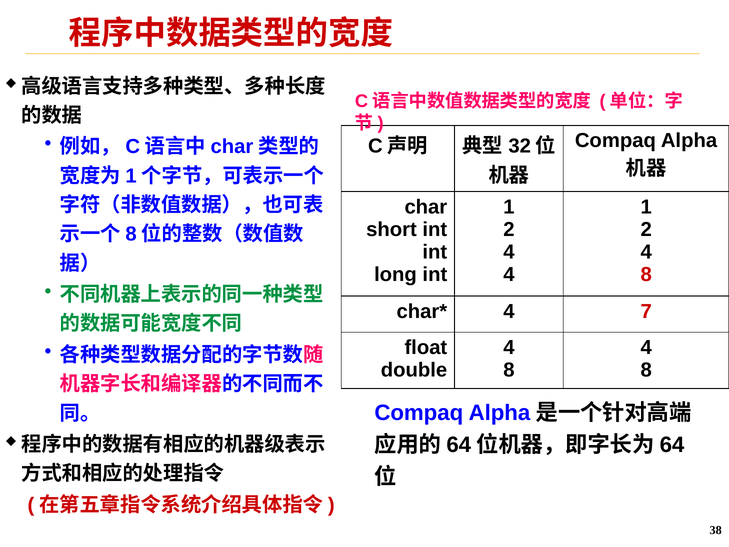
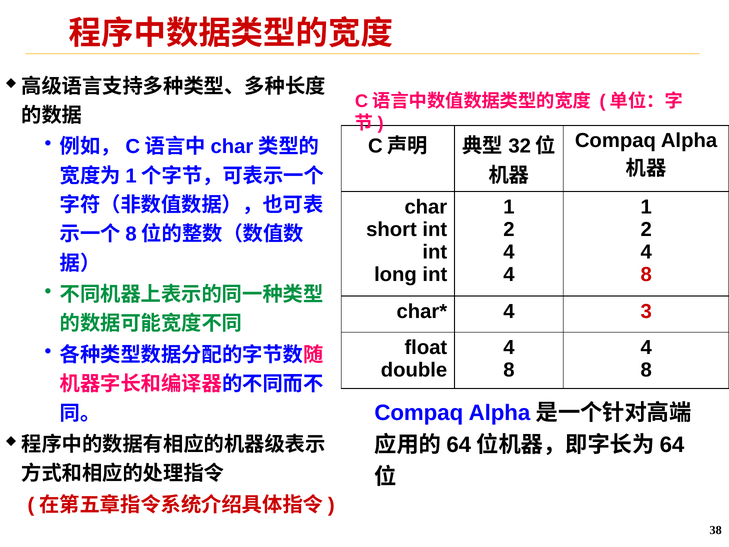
7: 7 -> 3 (646, 311)
